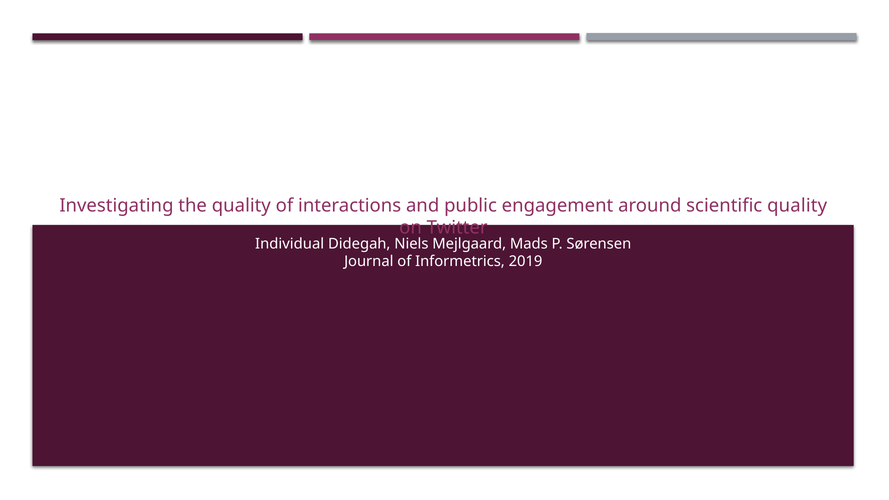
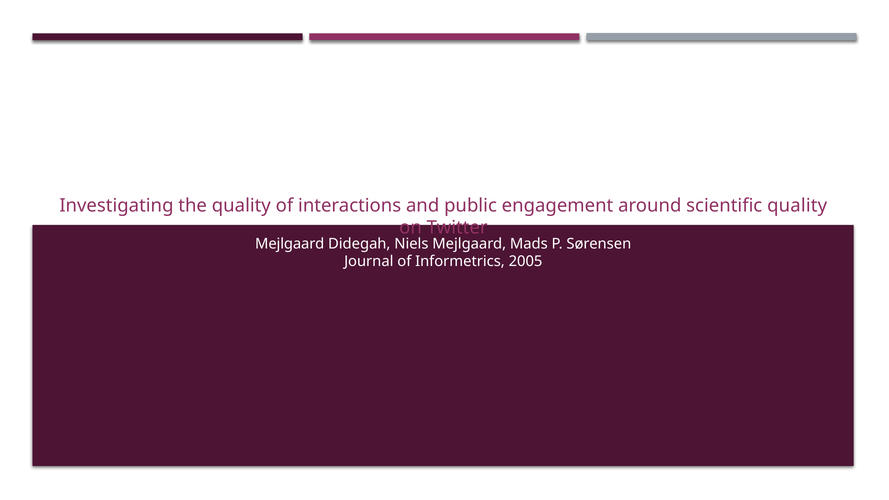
Individual: Individual -> Mejlgaard (290, 244)
2019: 2019 -> 2005 (526, 262)
